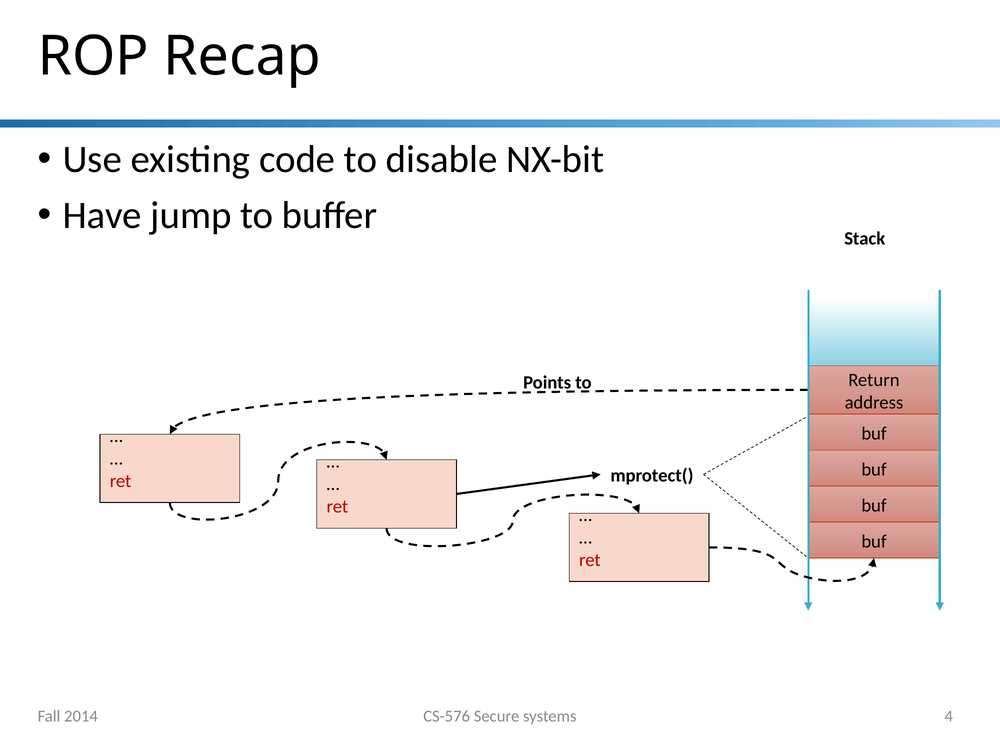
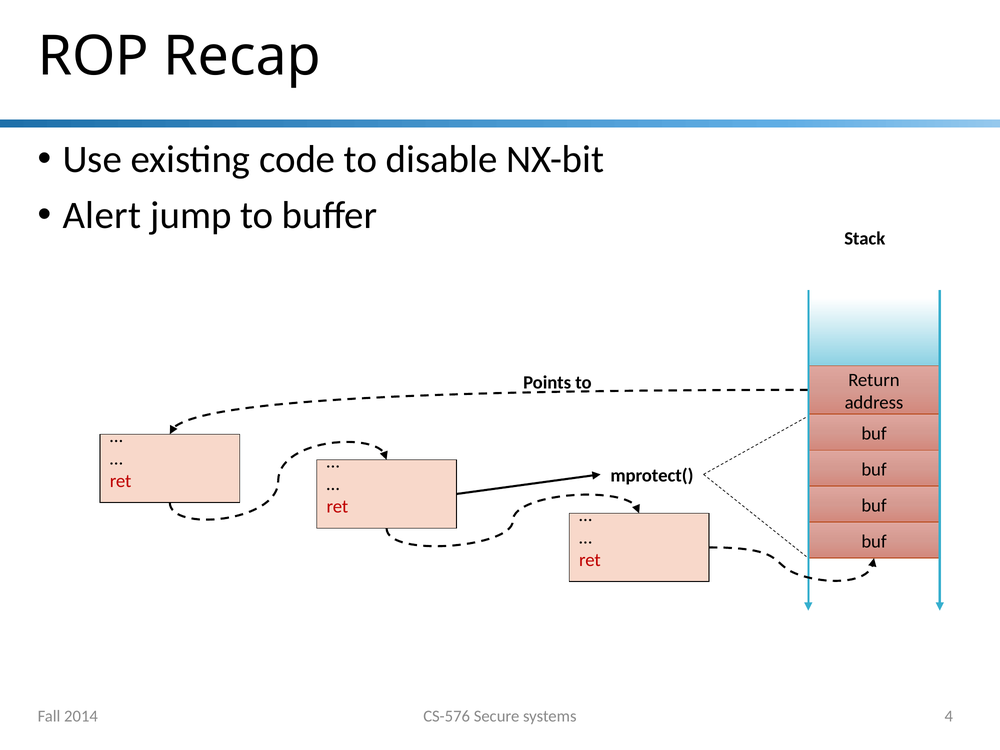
Have: Have -> Alert (102, 215)
